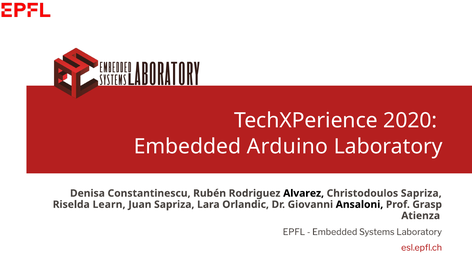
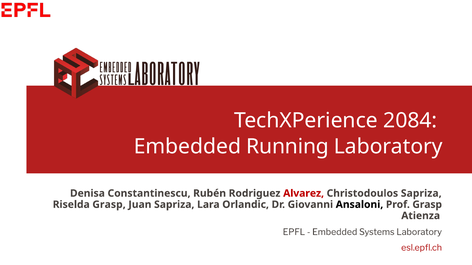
2020: 2020 -> 2084 (410, 121)
Arduino: Arduino -> Running (288, 147)
Alvarez colour: black -> red (304, 194)
Riselda Learn: Learn -> Grasp (109, 205)
